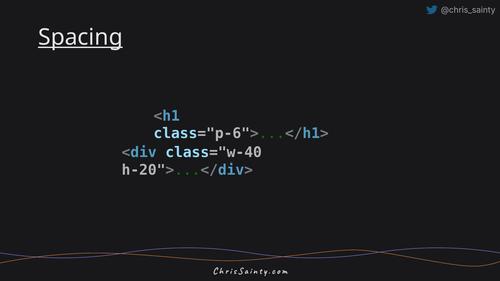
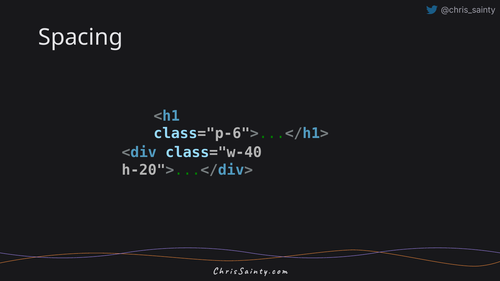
Spacing underline: present -> none (80, 37)
